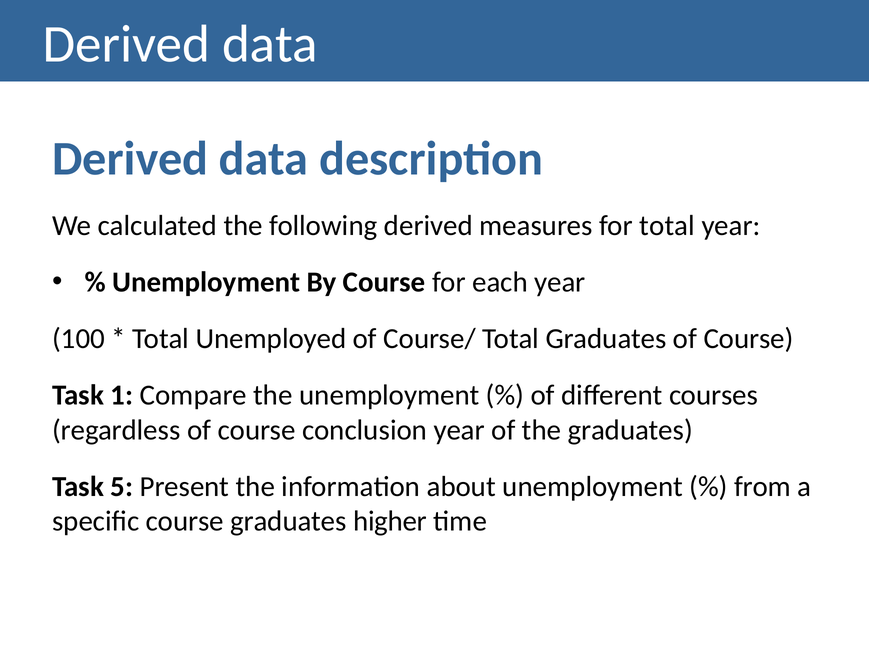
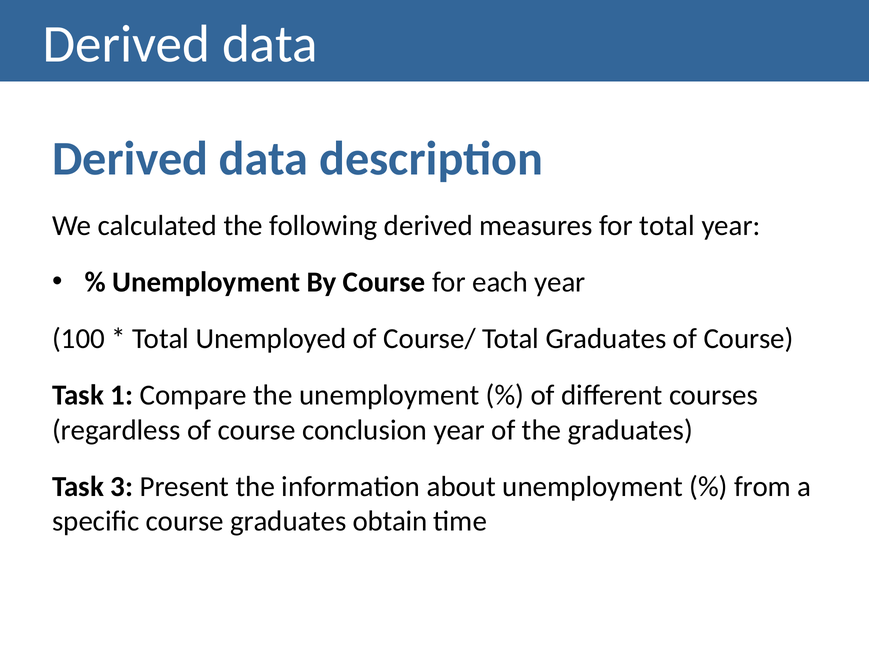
5: 5 -> 3 (122, 486)
higher: higher -> obtain (390, 521)
